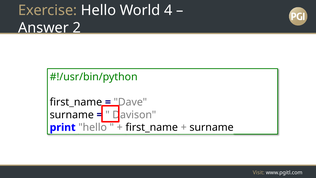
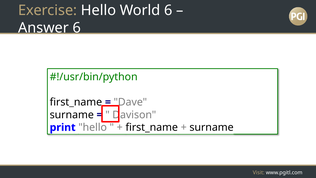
World 4: 4 -> 6 (168, 10)
Answer 2: 2 -> 6 (77, 28)
